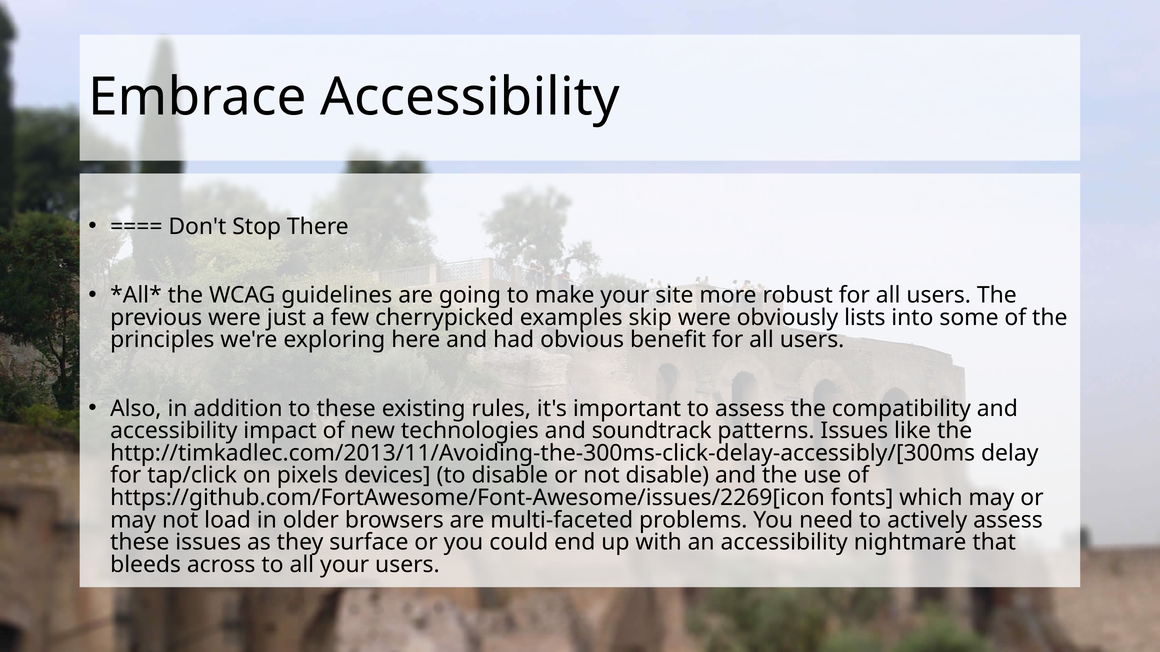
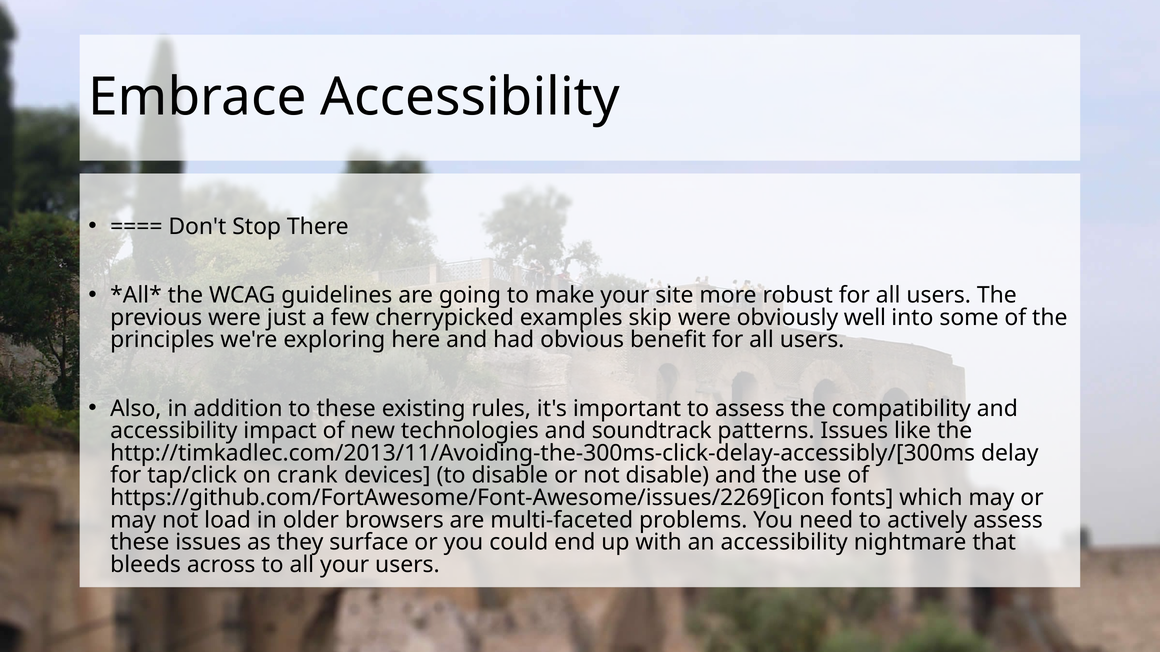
lists: lists -> well (865, 318)
pixels: pixels -> crank (307, 476)
